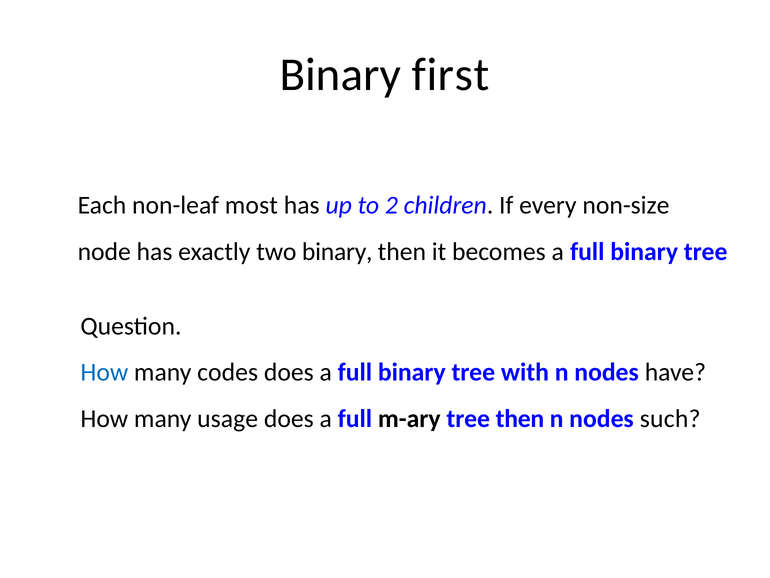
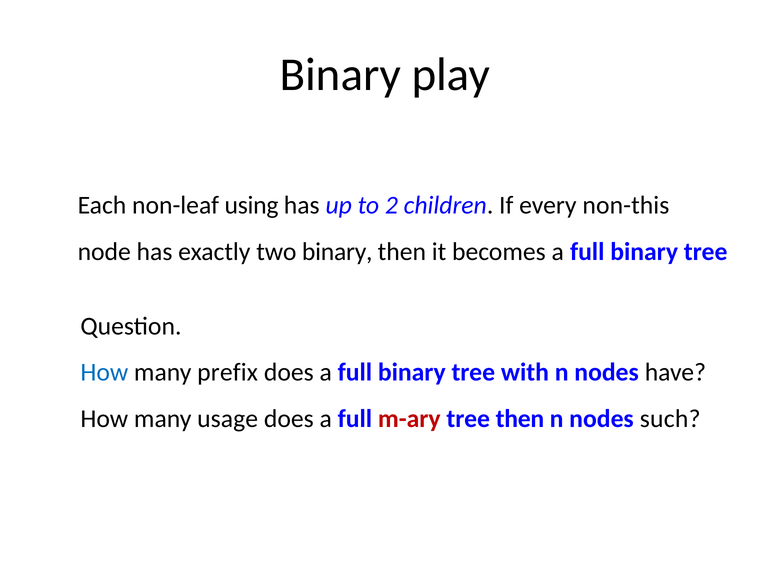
first: first -> play (451, 75)
most: most -> using (252, 205)
non-size: non-size -> non-this (626, 205)
codes: codes -> prefix (228, 372)
m-ary colour: black -> red (409, 418)
